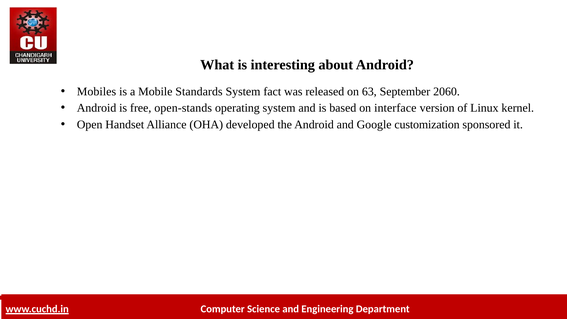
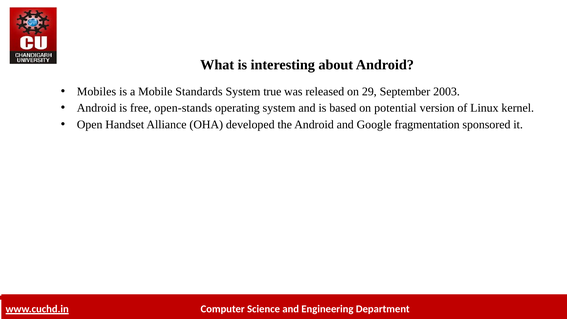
fact: fact -> true (272, 92)
63: 63 -> 29 (369, 92)
2060: 2060 -> 2003 (447, 92)
interface: interface -> potential (395, 108)
customization: customization -> fragmentation (427, 125)
